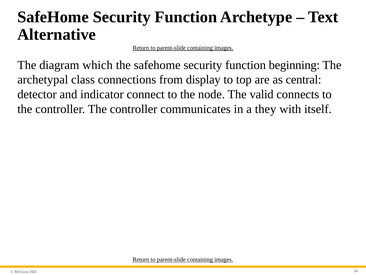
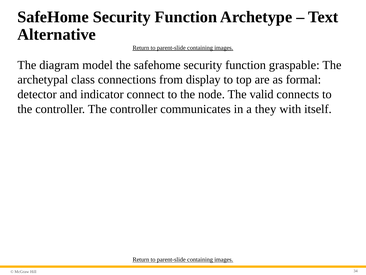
which: which -> model (98, 65)
beginning: beginning -> graspable (294, 65)
central: central -> formal (303, 80)
